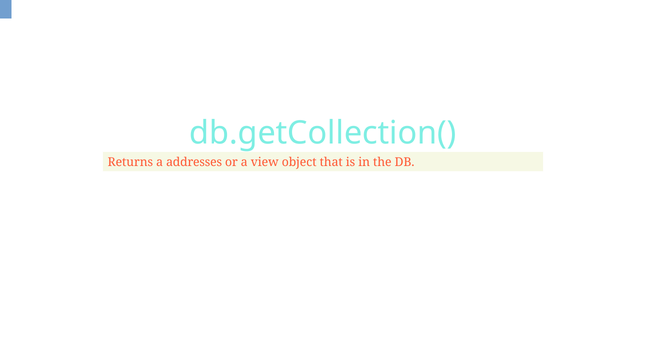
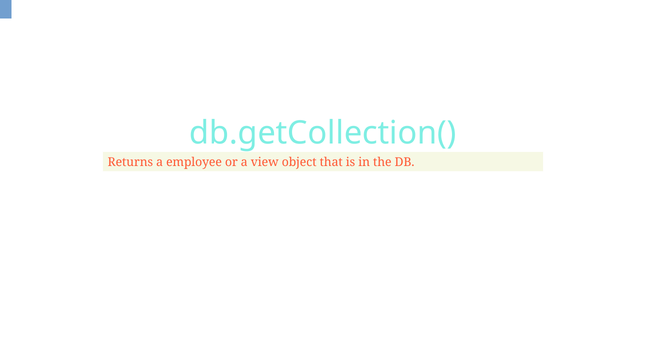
addresses: addresses -> employee (194, 162)
